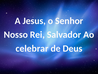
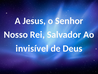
celebrar: celebrar -> invisível (32, 48)
